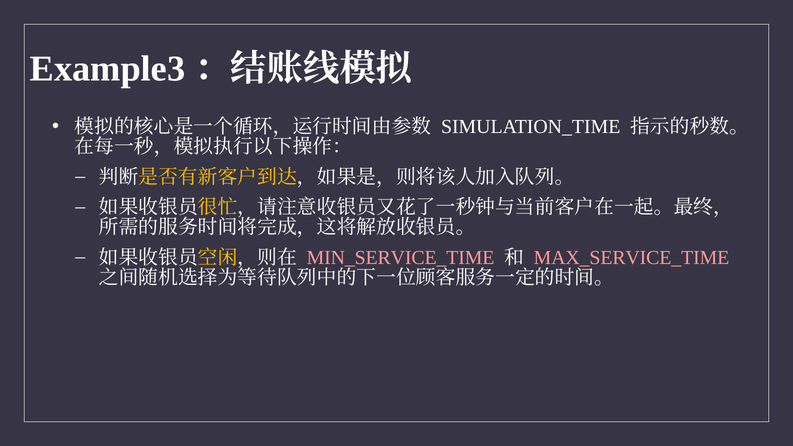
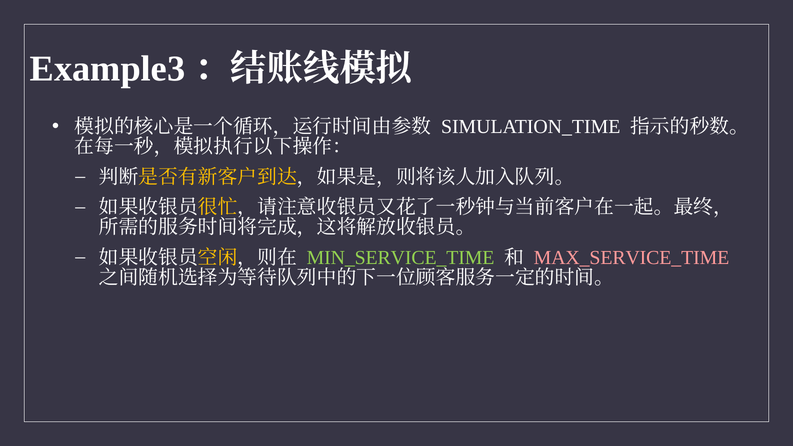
MIN_SERVICE_TIME colour: pink -> light green (401, 258)
